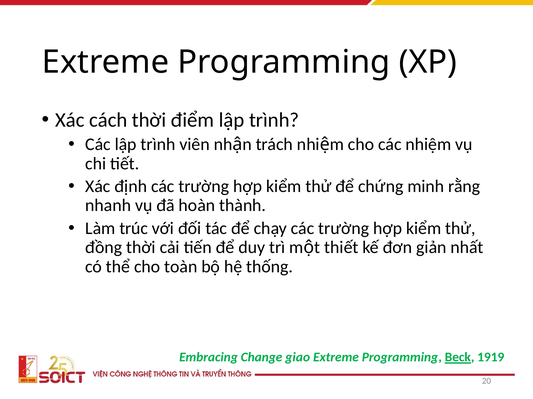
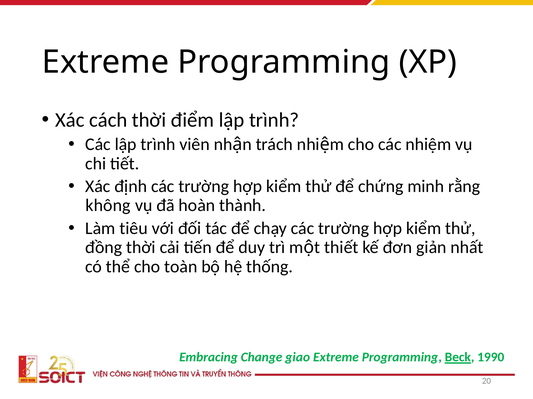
nhanh: nhanh -> không (108, 206)
trúc: trúc -> tiêu (134, 229)
1919: 1919 -> 1990 (491, 358)
